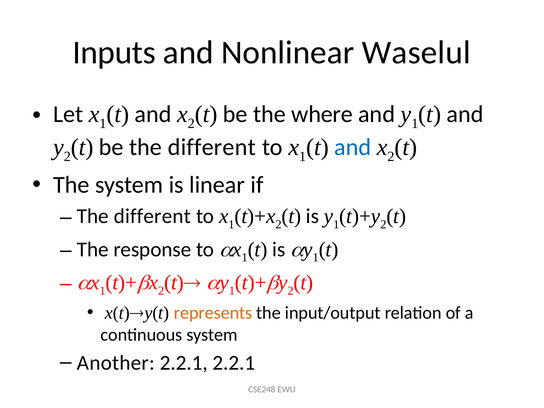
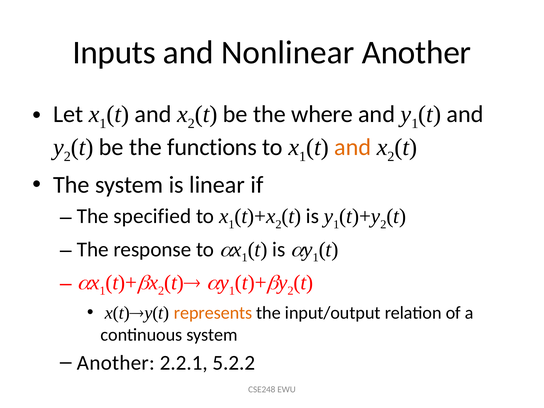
Nonlinear Waselul: Waselul -> Another (416, 53)
be the different: different -> functions (212, 147)
and colour: blue -> orange (353, 147)
different: different -> specified (152, 216)
2.2.1 2.2.1: 2.2.1 -> 5.2.2 (234, 363)
